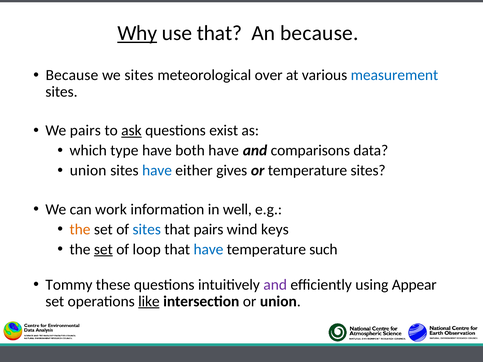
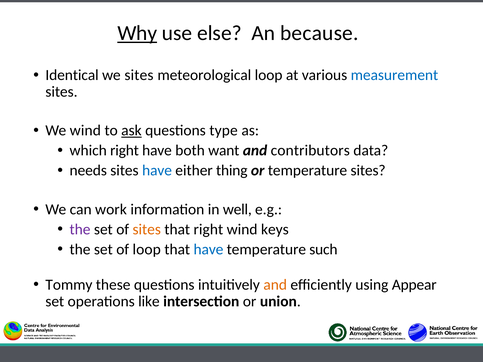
use that: that -> else (219, 33)
Because: Because -> Identical (72, 75)
meteorological over: over -> loop (269, 75)
We pairs: pairs -> wind (85, 131)
exist: exist -> type (224, 131)
which type: type -> right (124, 151)
both have: have -> want (224, 151)
comparisons: comparisons -> contributors (310, 151)
union: union -> needs (88, 171)
gives: gives -> thing (232, 171)
the colour: orange -> purple (80, 229)
sites colour: blue -> orange (147, 229)
that pairs: pairs -> right (208, 229)
set underline: present -> none (103, 249)
and colour: purple -> orange (275, 285)
like underline: present -> none (149, 302)
